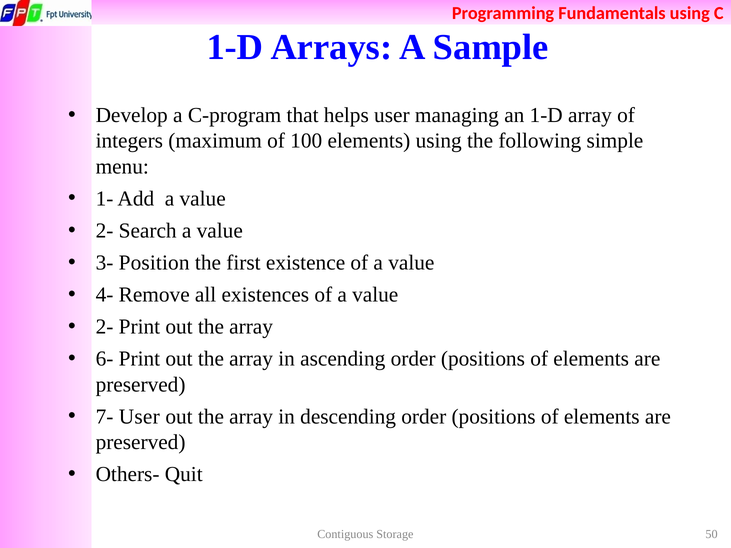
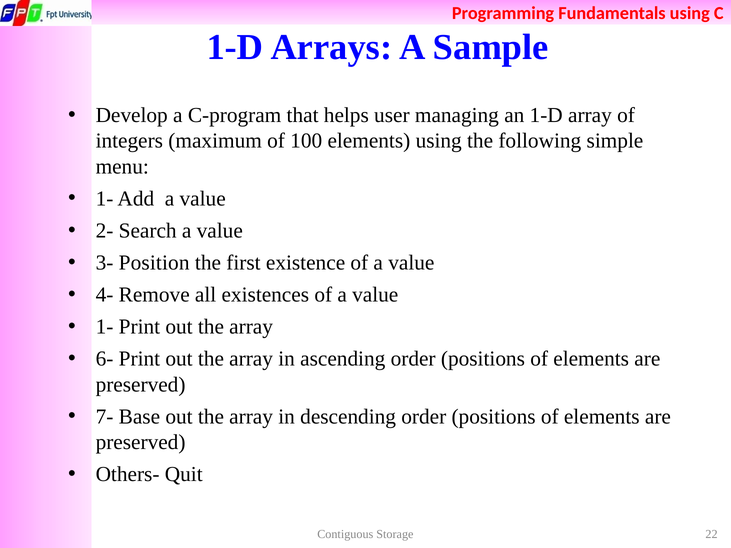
2-: 2- -> 1- (105, 327)
7- User: User -> Base (139, 417)
50: 50 -> 22 (712, 534)
